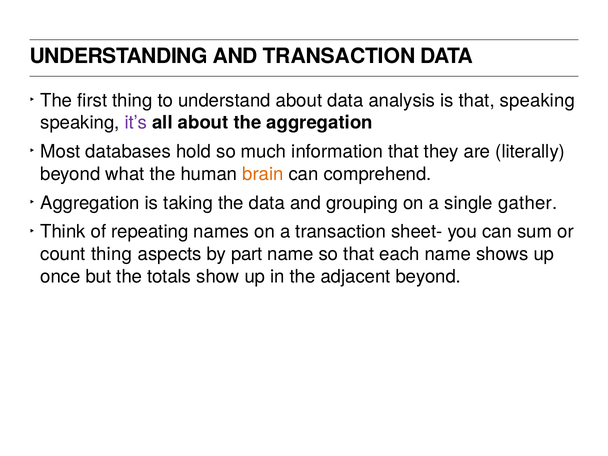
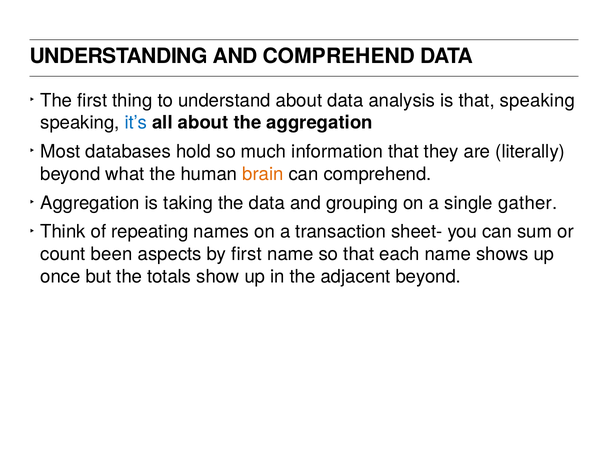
AND TRANSACTION: TRANSACTION -> COMPREHEND (339, 56)
it’s colour: purple -> blue (136, 123)
count thing: thing -> been (112, 254)
by part: part -> first (247, 254)
